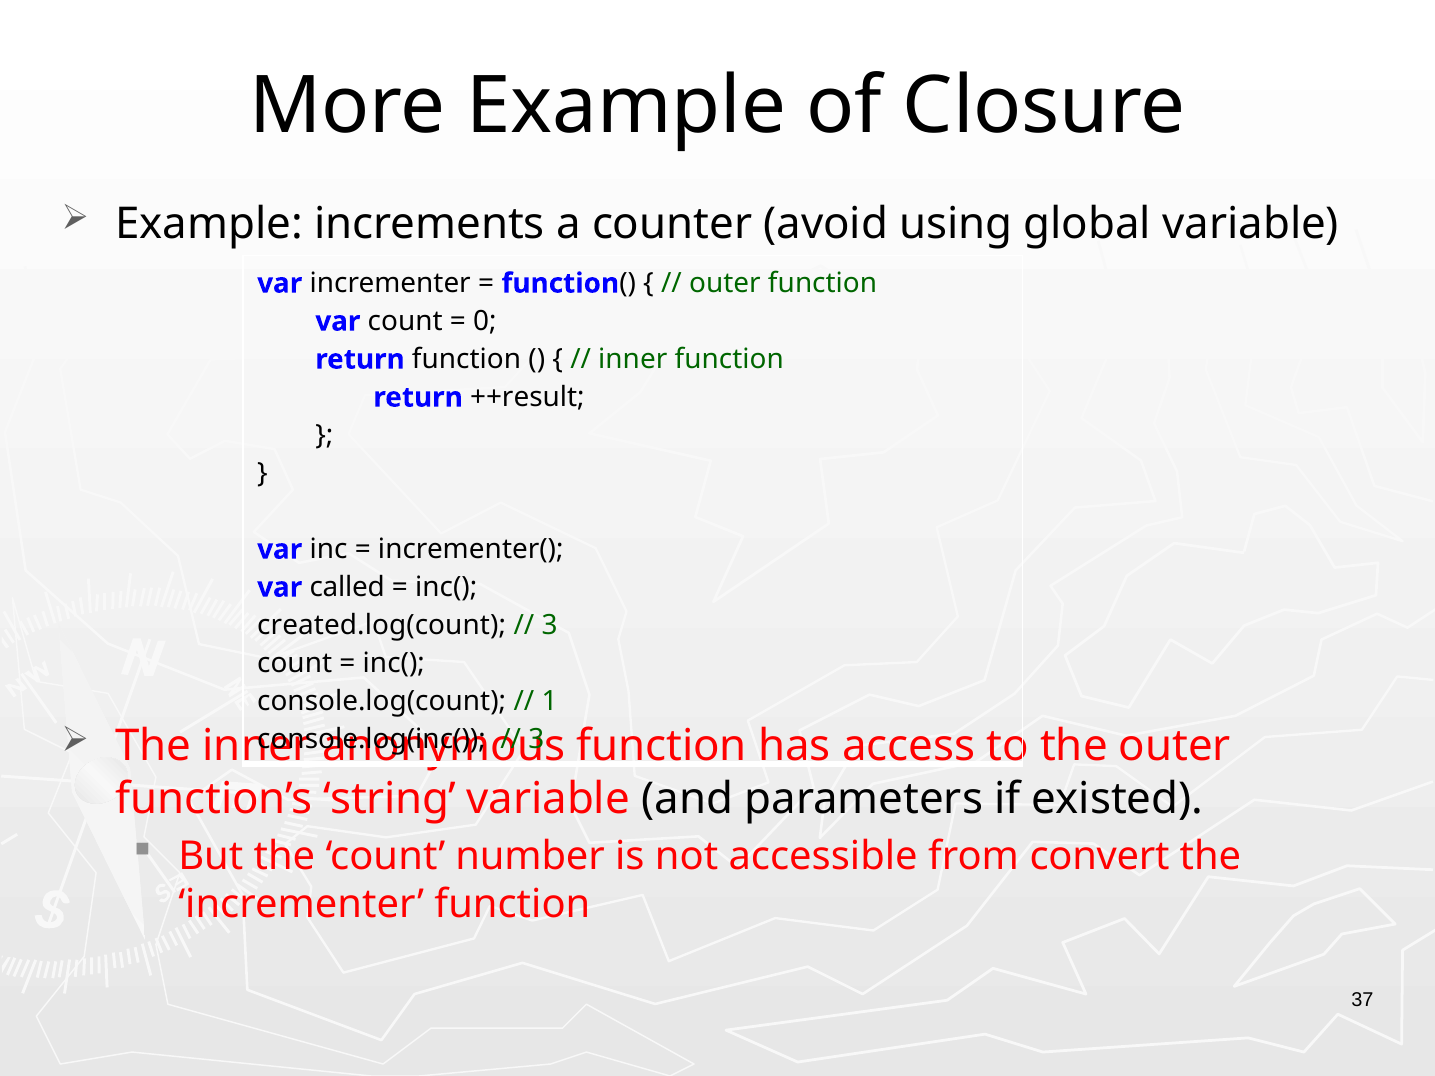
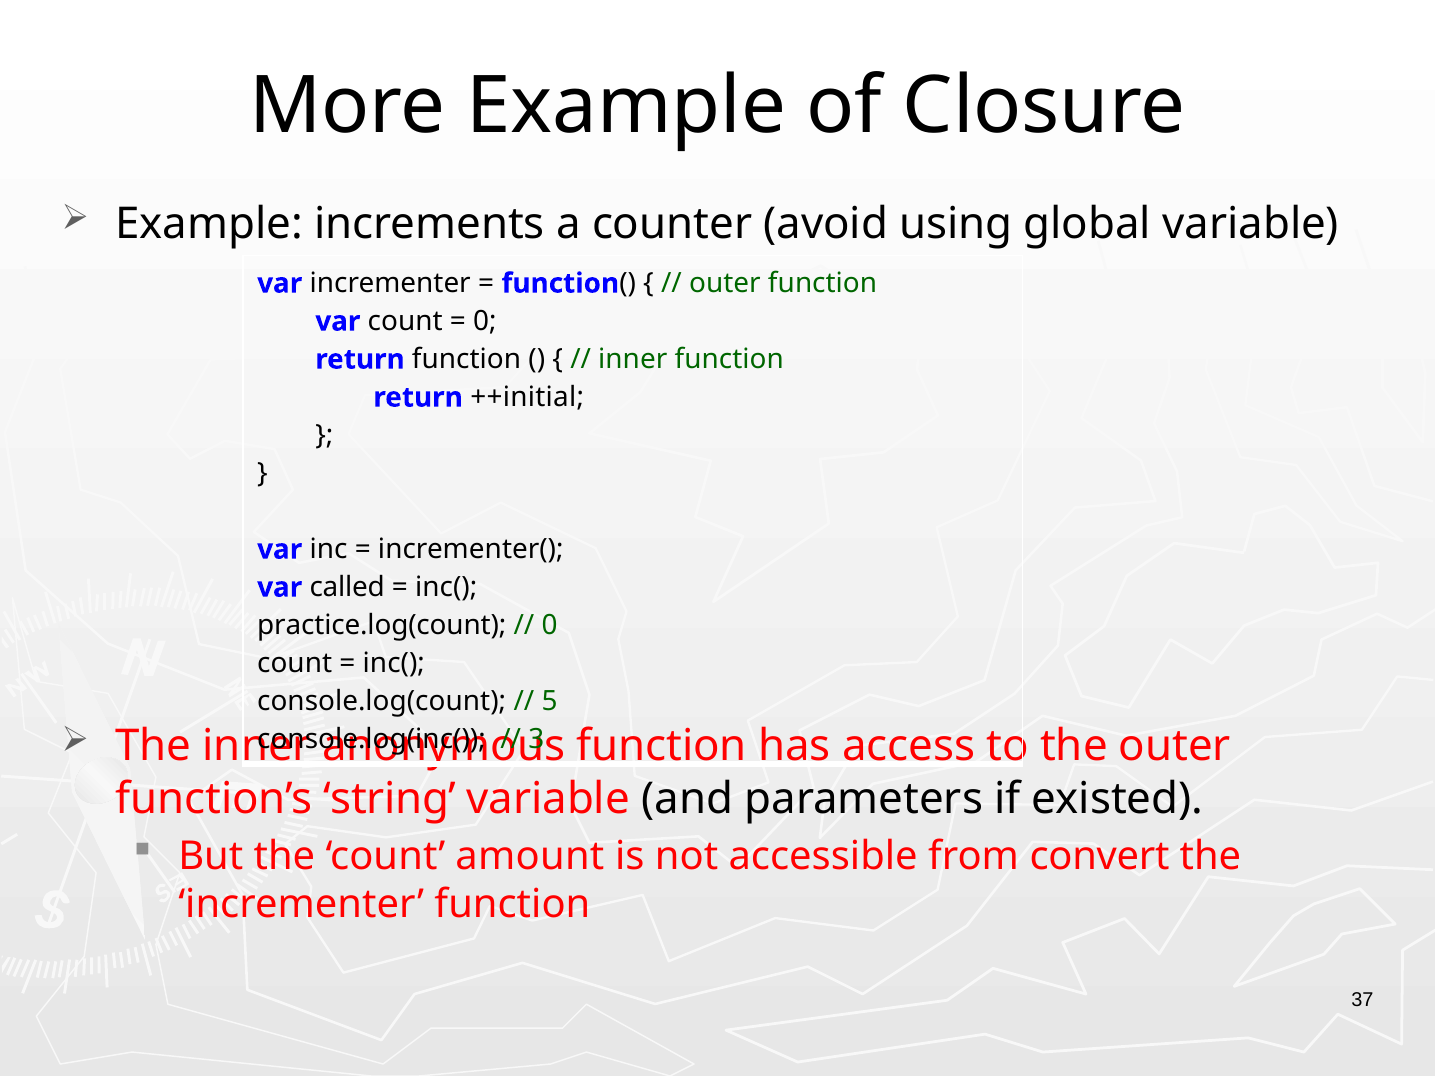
++result: ++result -> ++initial (527, 398)
created.log(count: created.log(count -> practice.log(count (382, 626)
3: 3 -> 0 (550, 626)
1: 1 -> 5 (550, 702)
number: number -> amount (530, 857)
